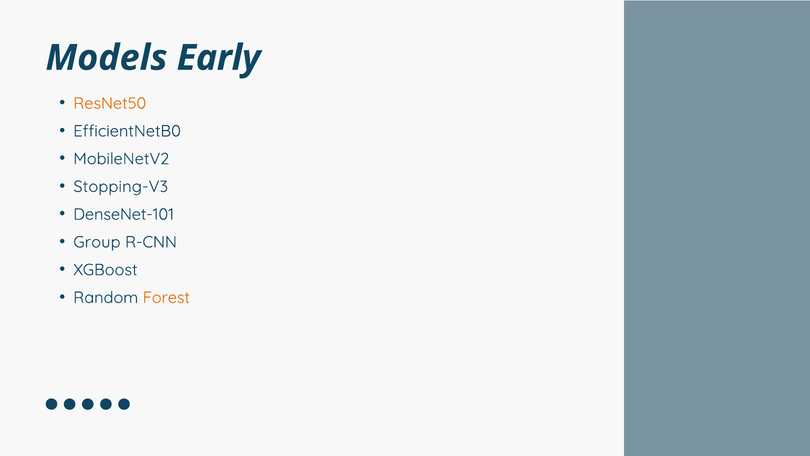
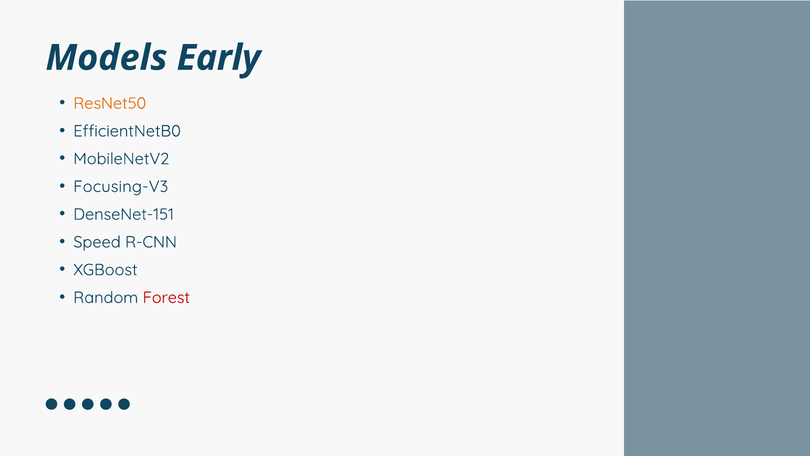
Stopping-V3: Stopping-V3 -> Focusing-V3 (121, 186)
DenseNet-101: DenseNet-101 -> DenseNet-151 (124, 214)
Group: Group -> Speed (97, 242)
Forest colour: orange -> red (166, 297)
